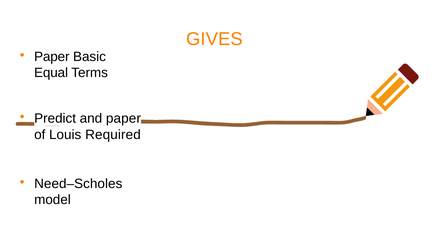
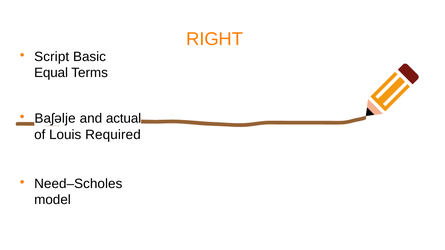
GIVES: GIVES -> RIGHT (215, 39)
Paper: Paper -> Script (52, 57)
Predict: Predict -> Baʃəlje (55, 119)
and paper: paper -> actual (124, 119)
